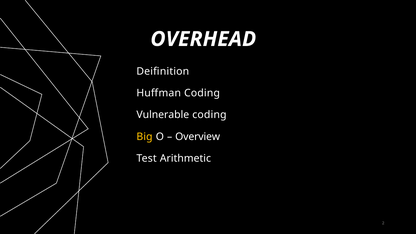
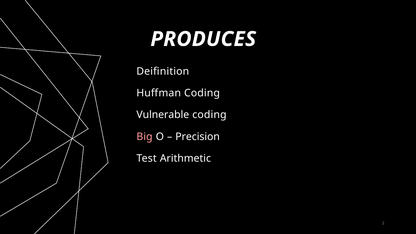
OVERHEAD: OVERHEAD -> PRODUCES (203, 39)
Big colour: yellow -> pink (144, 137)
Overview: Overview -> Precision (198, 137)
